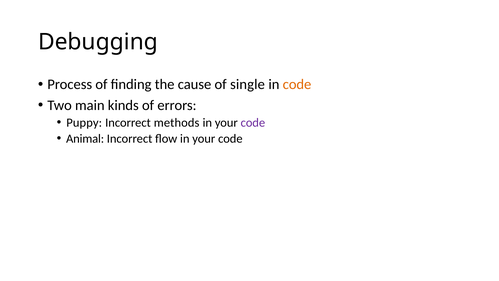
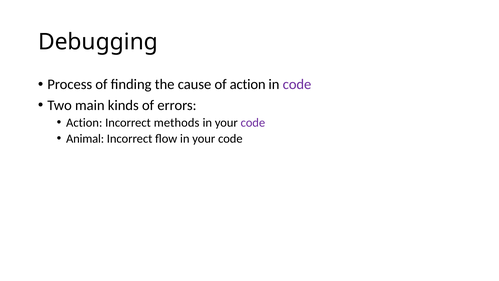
of single: single -> action (248, 84)
code colour: orange -> purple (297, 84)
Puppy: Puppy -> Action (84, 122)
